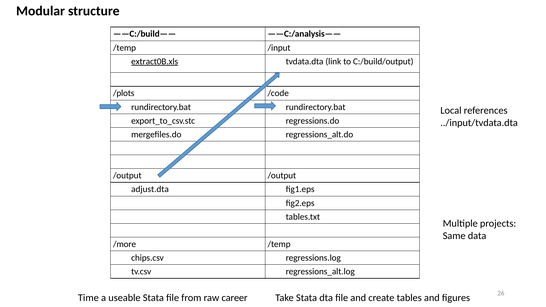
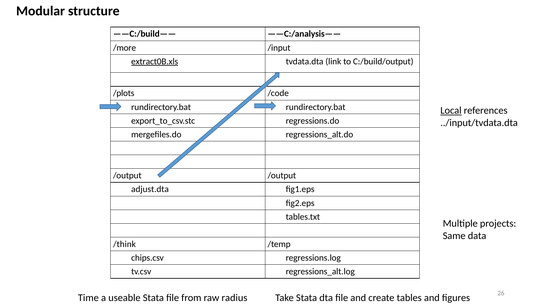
/temp: /temp -> /more (125, 48)
Local underline: none -> present (451, 111)
/more: /more -> /think (124, 244)
career: career -> radius (234, 298)
